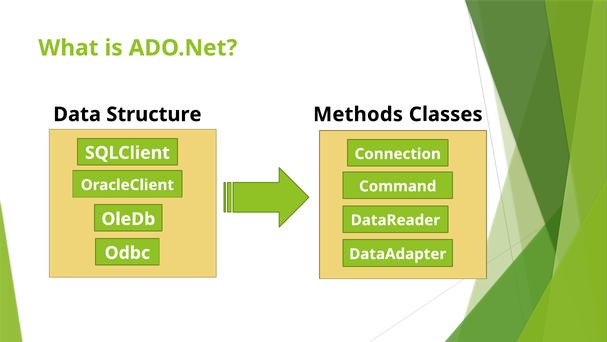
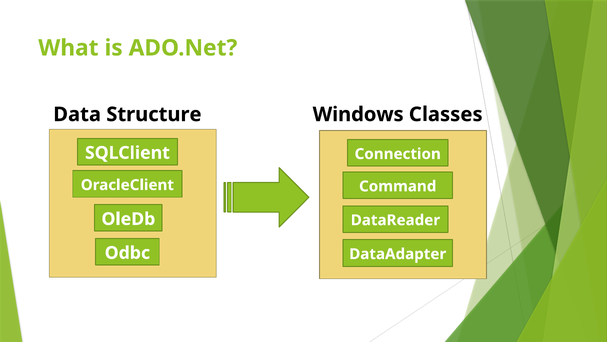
Methods: Methods -> Windows (358, 114)
